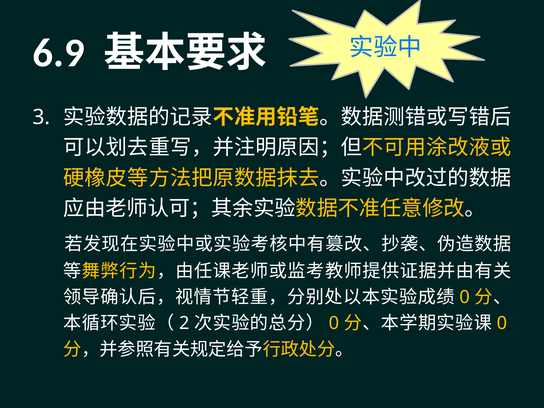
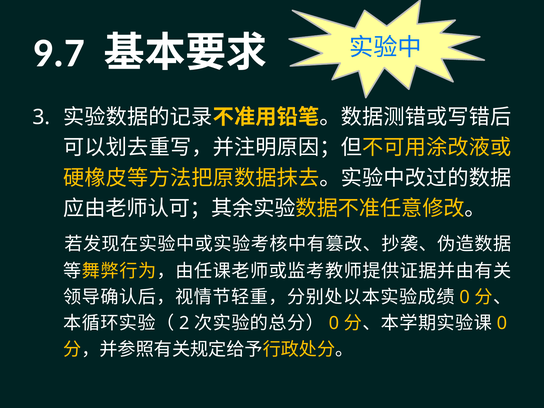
6.9: 6.9 -> 9.7 (59, 53)
